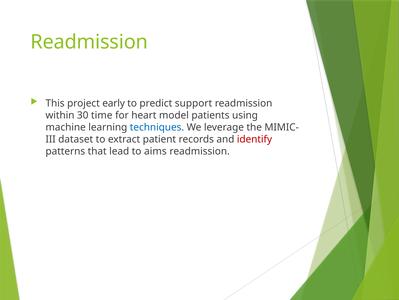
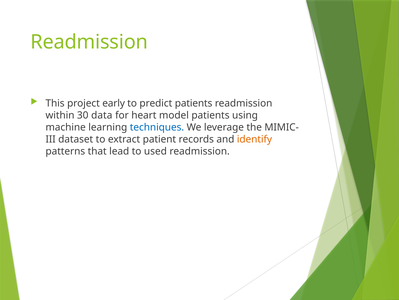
predict support: support -> patients (194, 103)
time: time -> data (102, 115)
identify colour: red -> orange (254, 139)
aims: aims -> used (155, 151)
